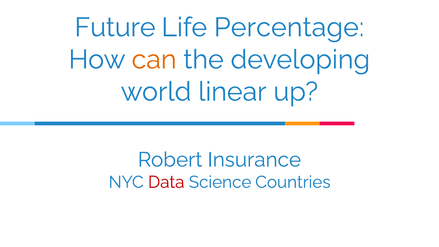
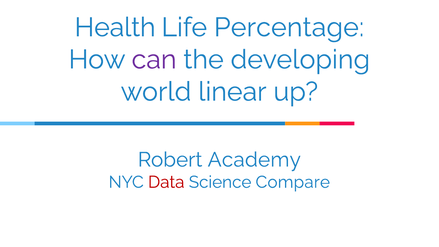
Future: Future -> Health (115, 27)
can colour: orange -> purple (154, 60)
Insurance: Insurance -> Academy (254, 160)
Countries: Countries -> Compare (293, 182)
